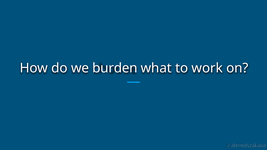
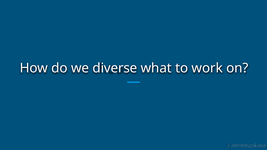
burden: burden -> diverse (115, 68)
